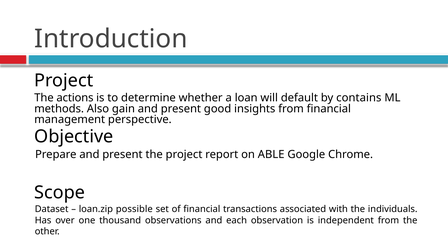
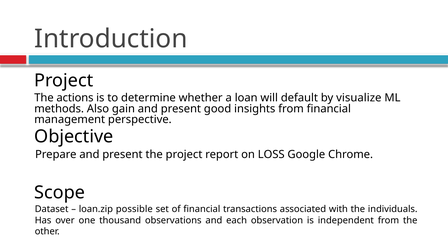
contains: contains -> visualize (359, 98)
ABLE: ABLE -> LOSS (271, 154)
